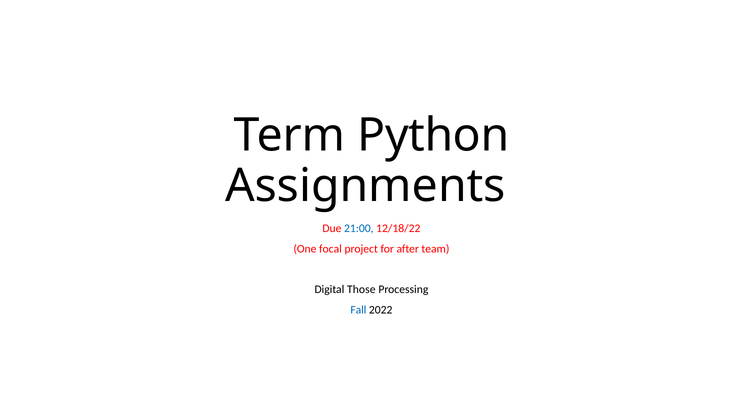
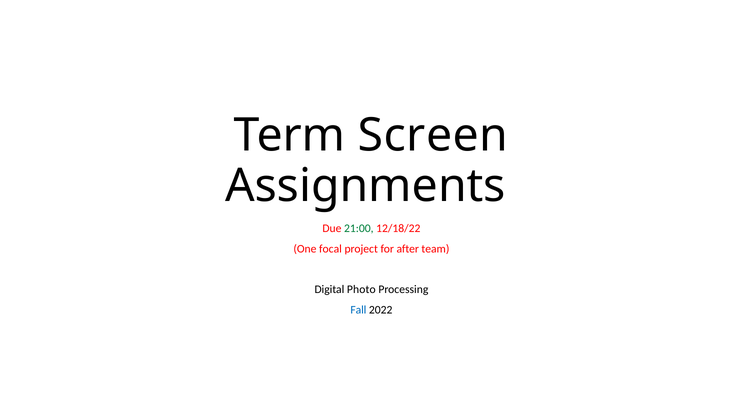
Python: Python -> Screen (433, 136)
21:00 colour: blue -> green (359, 229)
Those: Those -> Photo (361, 289)
